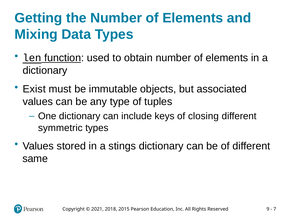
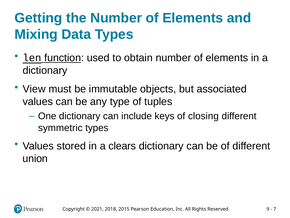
Exist: Exist -> View (34, 89)
stings: stings -> clears (122, 146)
same: same -> union (35, 158)
